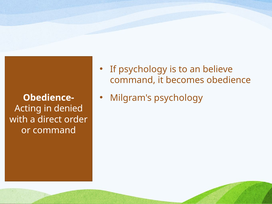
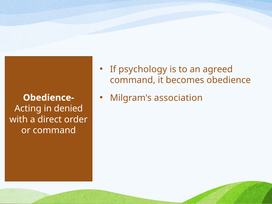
believe: believe -> agreed (218, 69)
Milgram's psychology: psychology -> association (178, 98)
